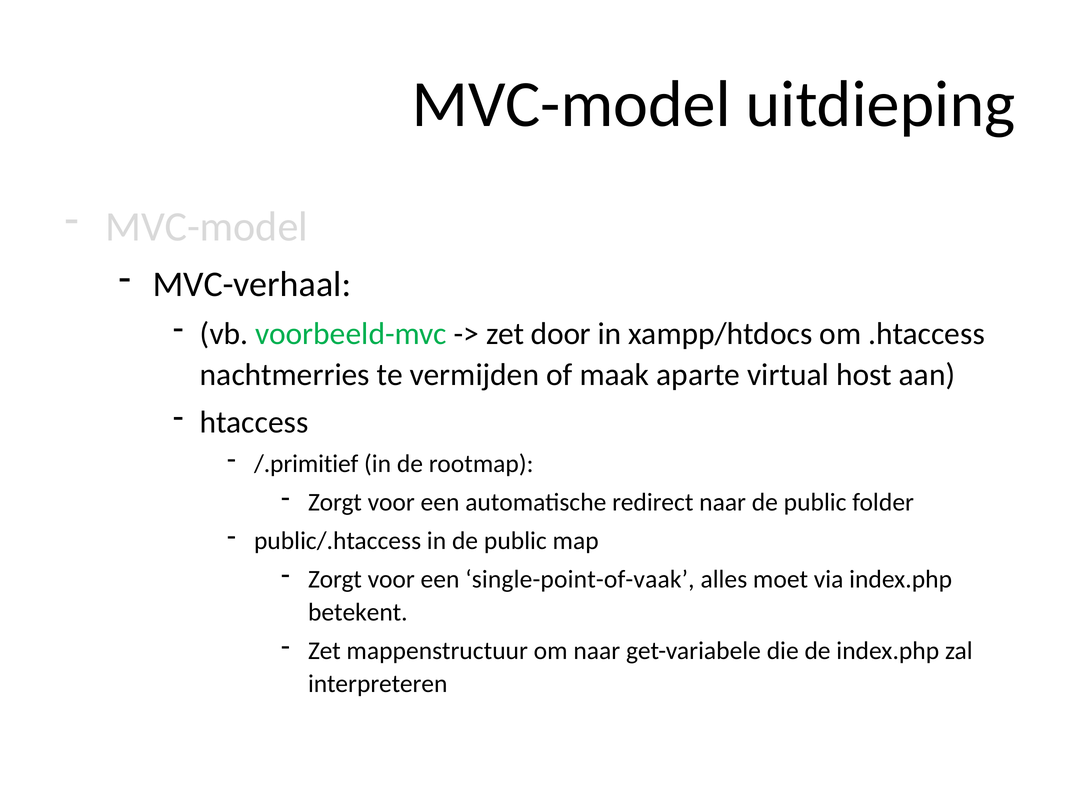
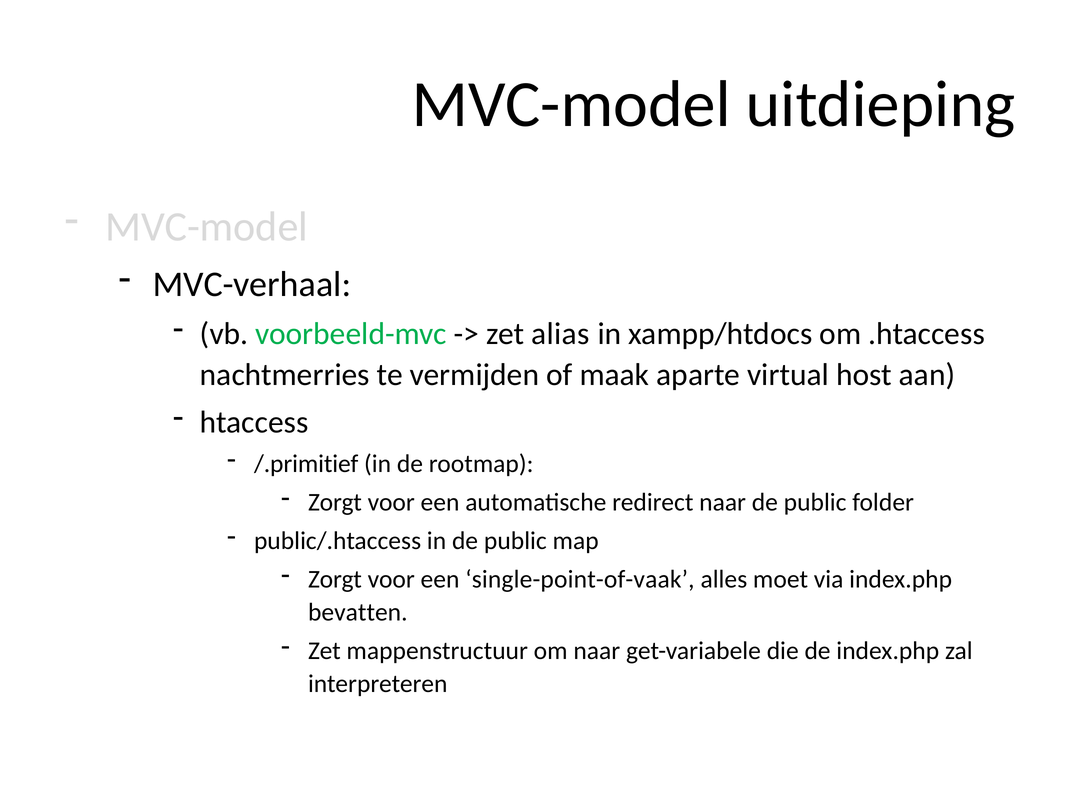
door: door -> alias (561, 334)
betekent: betekent -> bevatten (358, 612)
